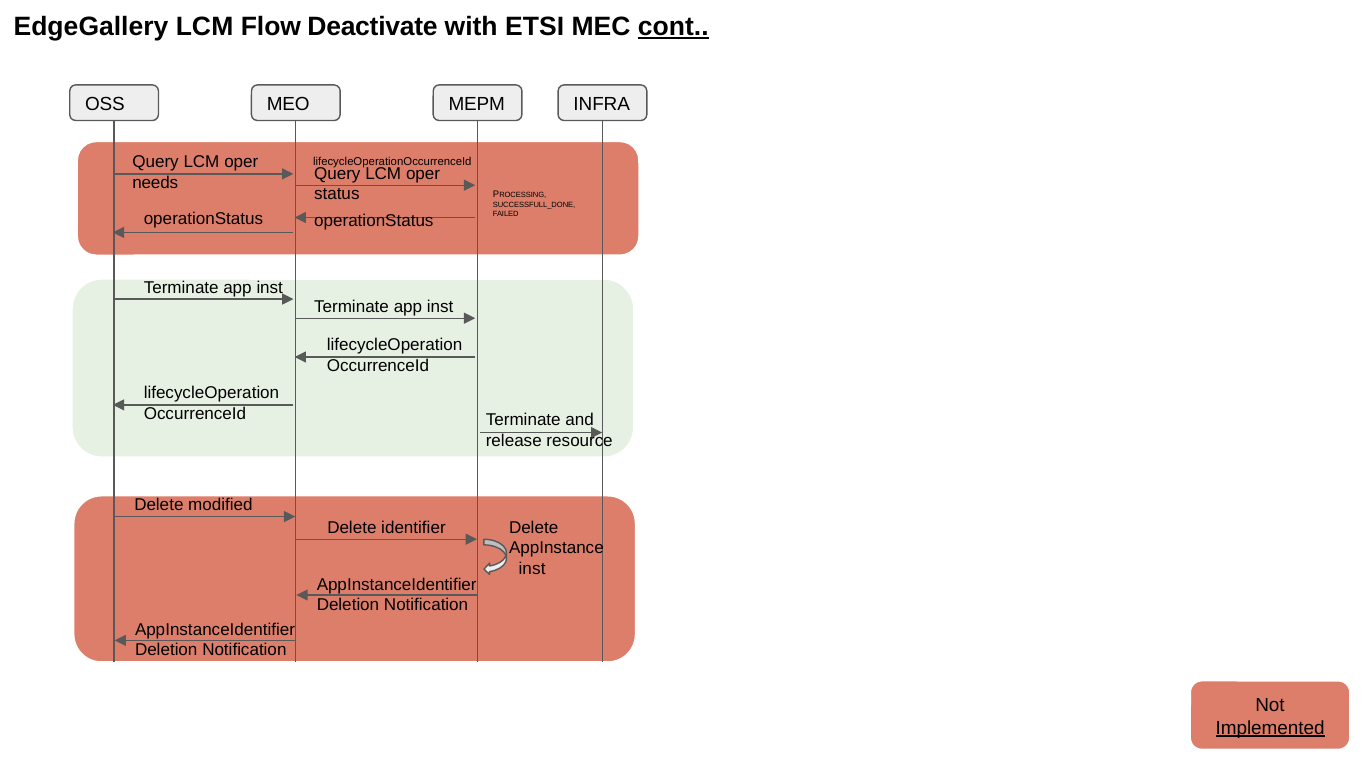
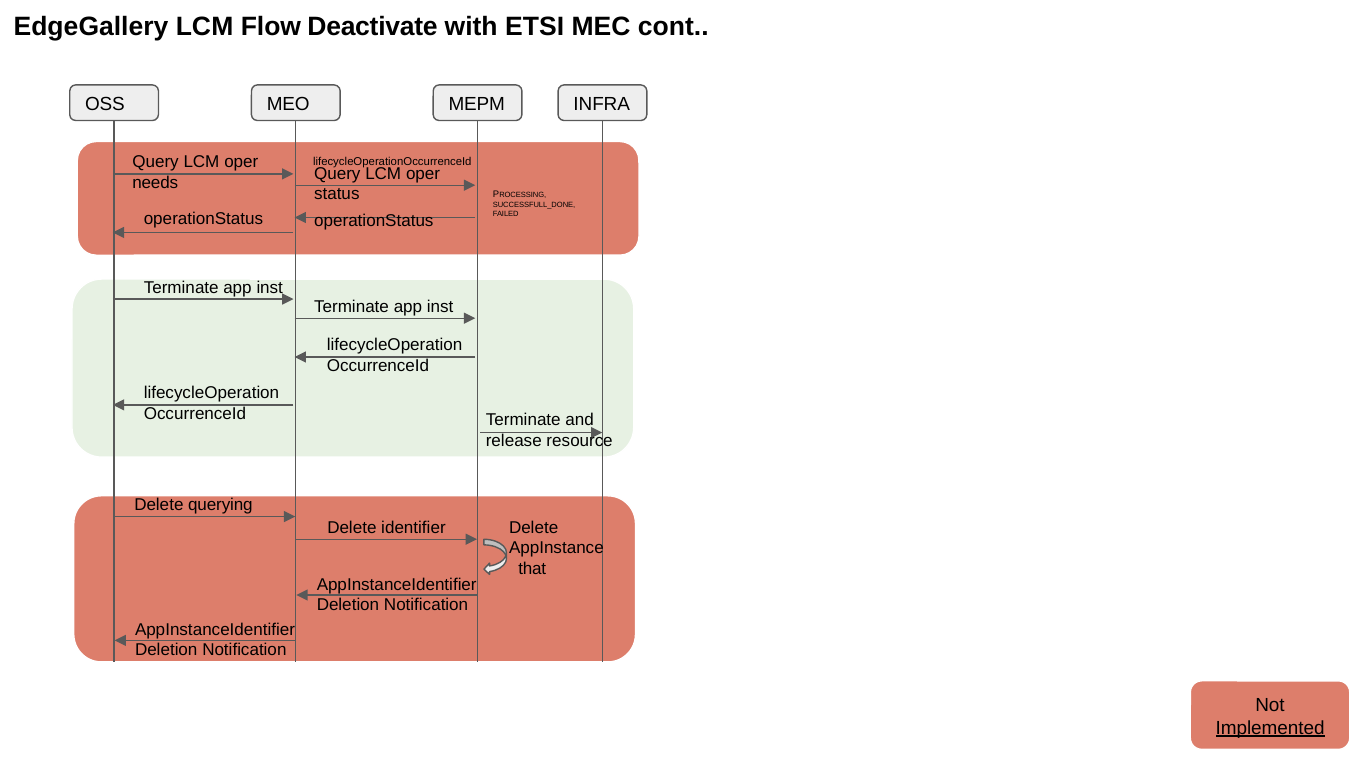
cont underline: present -> none (673, 27)
modified: modified -> querying (220, 505)
inst: inst -> that (532, 568)
